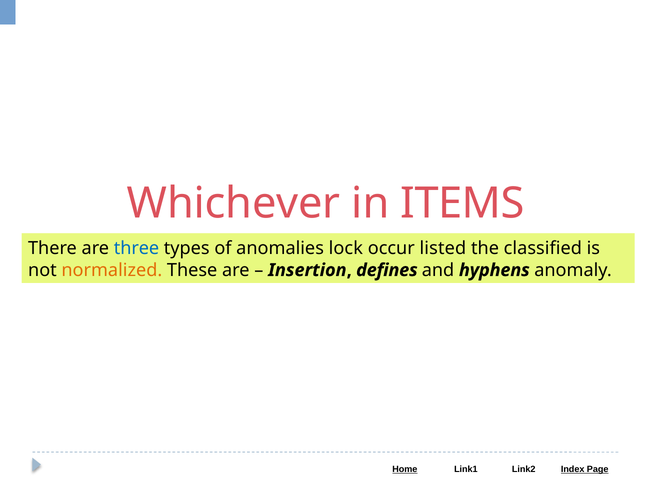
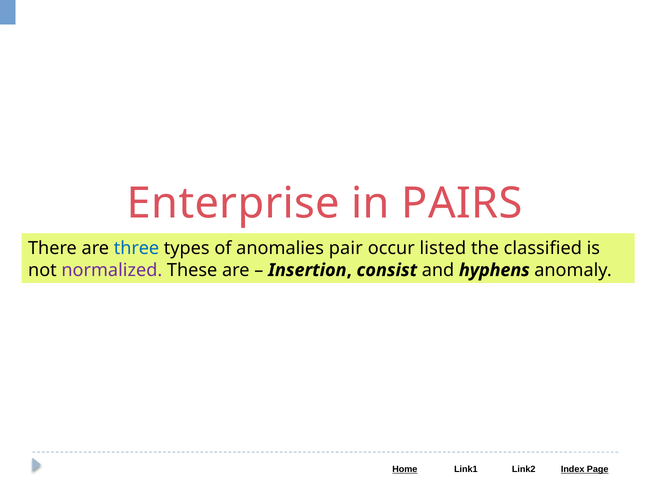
Whichever: Whichever -> Enterprise (233, 203)
ITEMS: ITEMS -> PAIRS (462, 203)
lock: lock -> pair (346, 249)
normalized colour: orange -> purple (112, 270)
defines: defines -> consist (387, 270)
